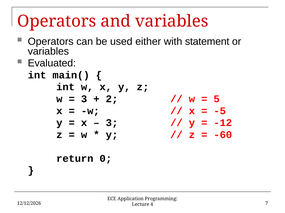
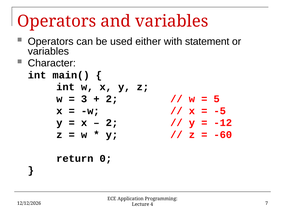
Evaluated: Evaluated -> Character (52, 63)
3: 3 -> 2 (112, 123)
